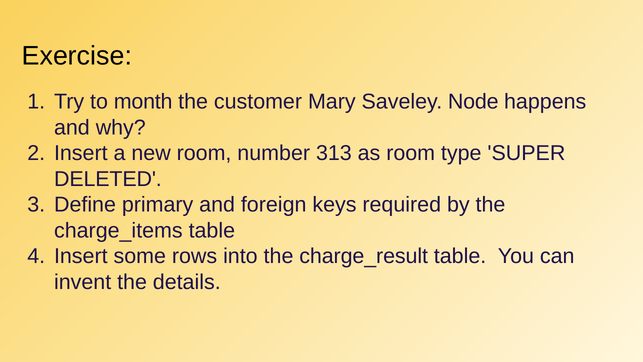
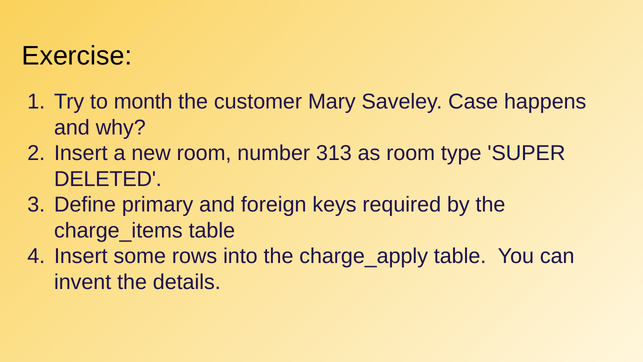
Node: Node -> Case (473, 102)
charge_result: charge_result -> charge_apply (364, 256)
